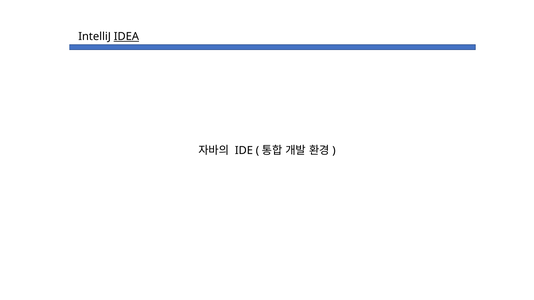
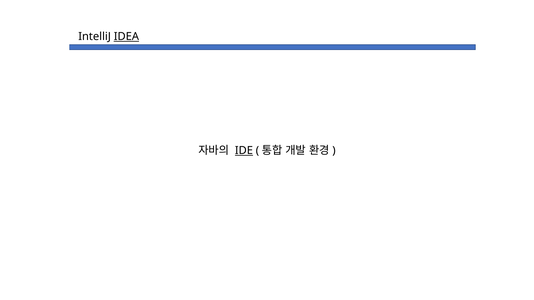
IDE underline: none -> present (244, 151)
